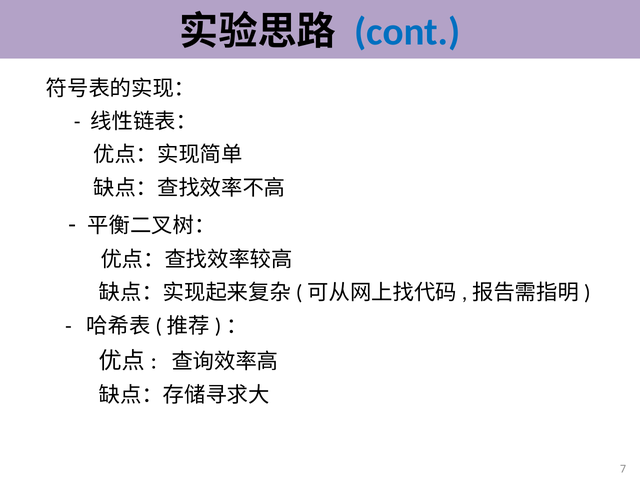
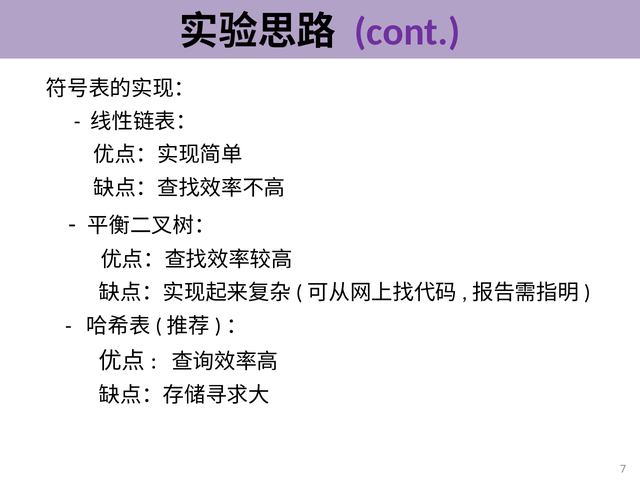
cont colour: blue -> purple (407, 32)
